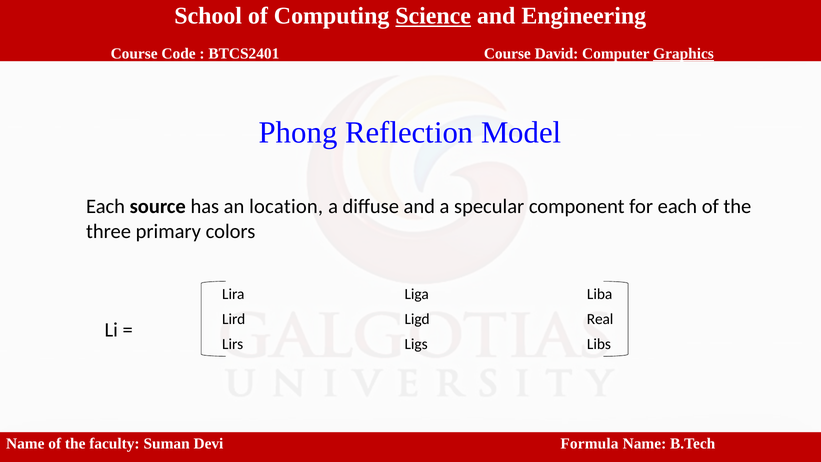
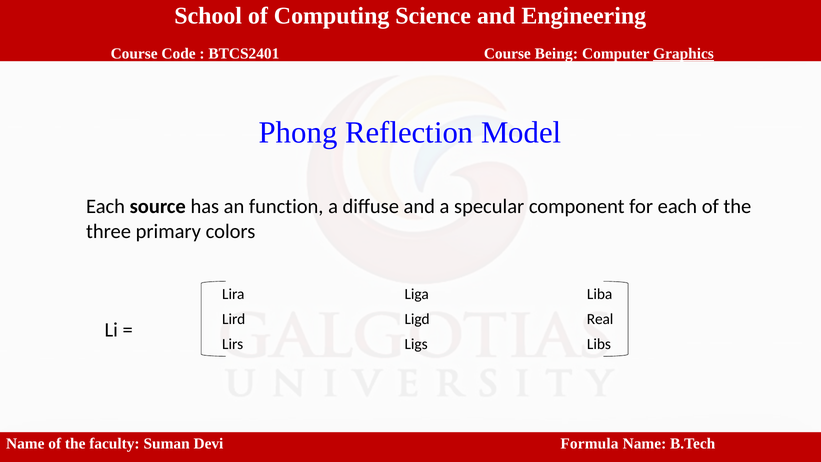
Science underline: present -> none (433, 16)
David: David -> Being (556, 54)
location: location -> function (286, 207)
